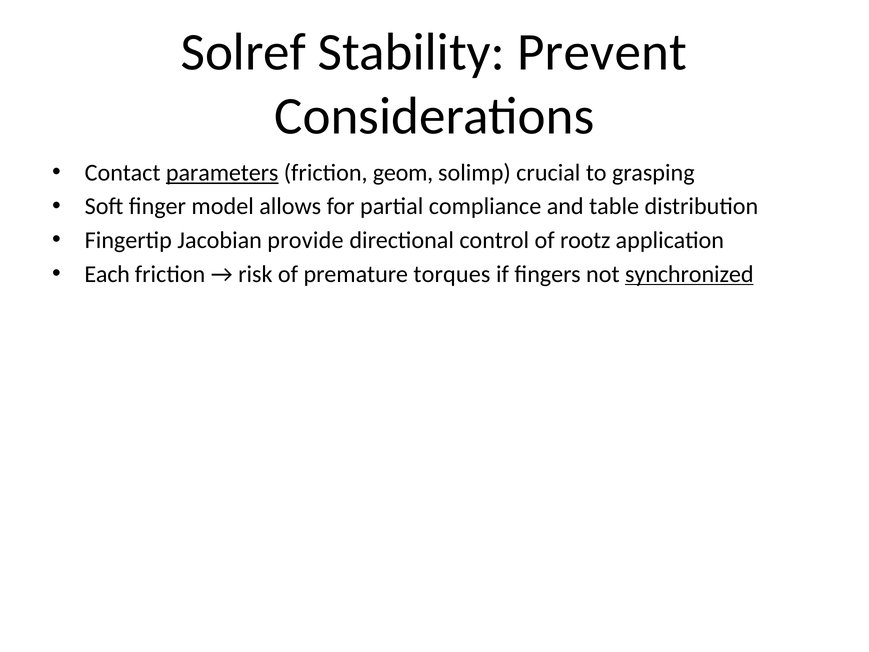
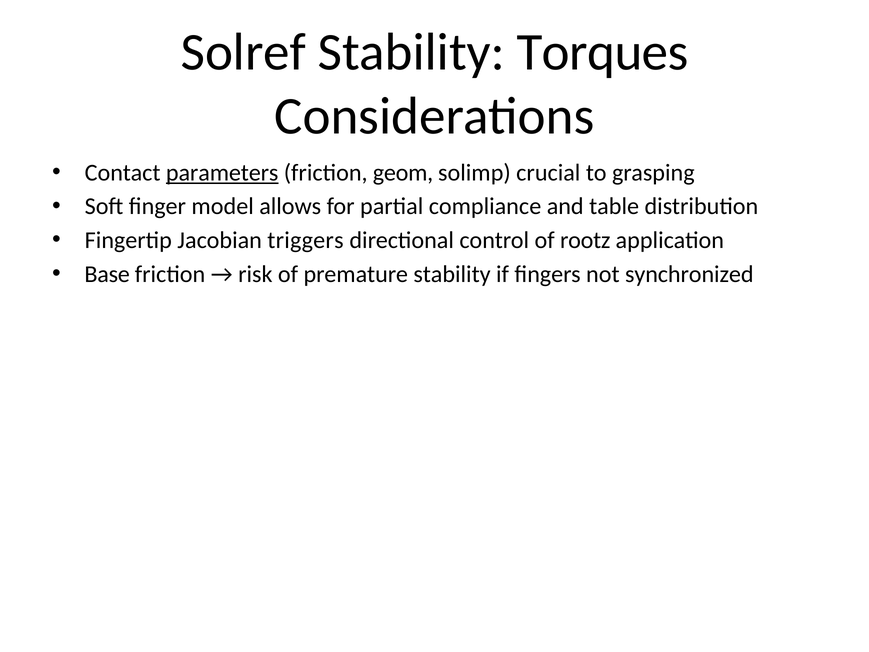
Prevent: Prevent -> Torques (603, 52)
provide: provide -> triggers (305, 240)
Each: Each -> Base (107, 274)
premature torques: torques -> stability (452, 274)
synchronized underline: present -> none (689, 274)
